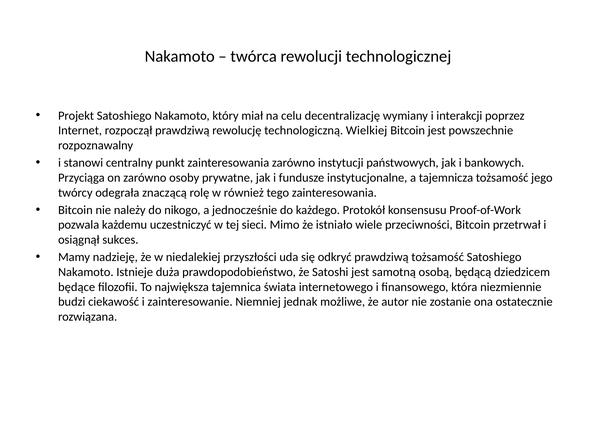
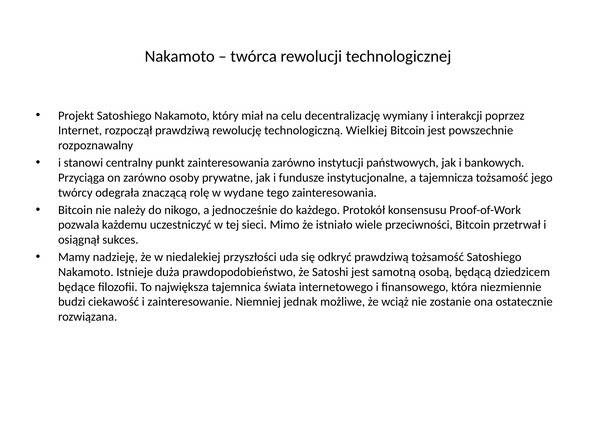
również: również -> wydane (244, 193)
autor: autor -> wciąż (395, 302)
